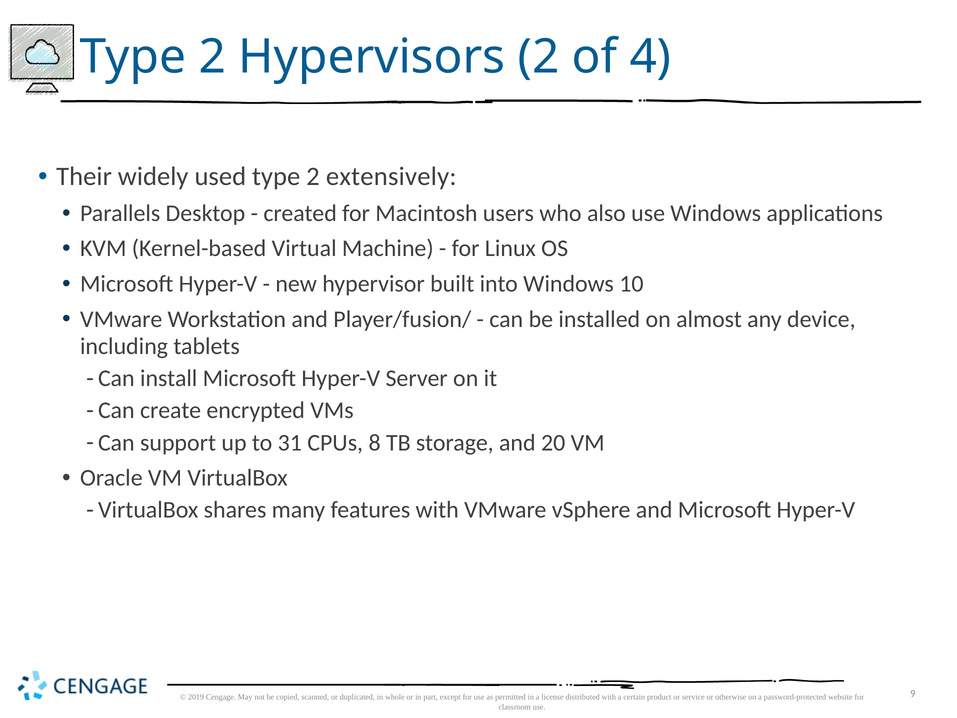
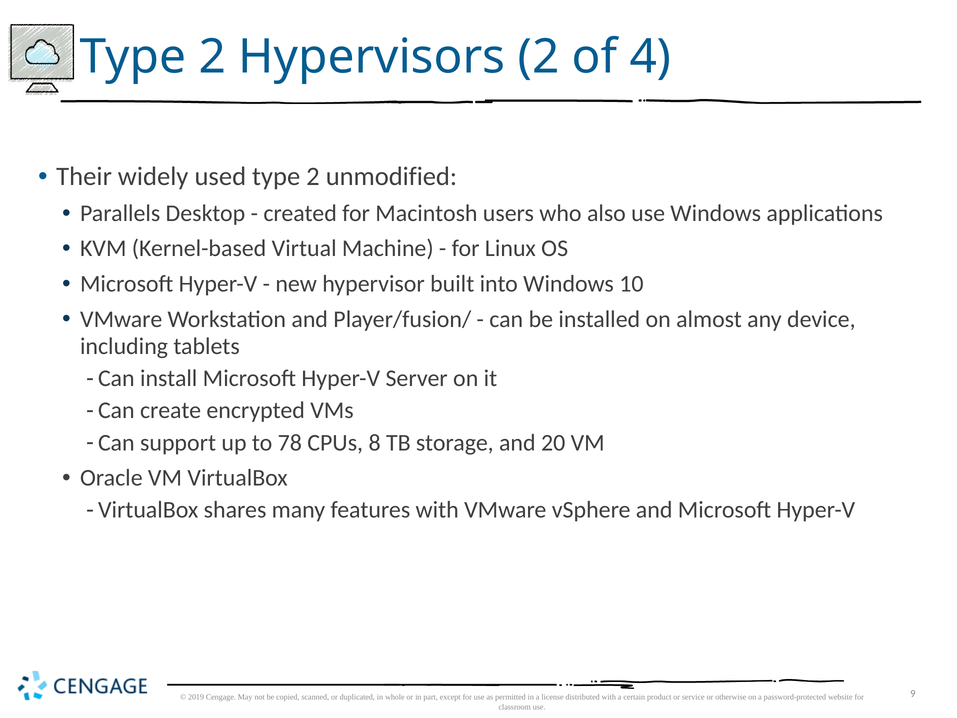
extensively: extensively -> unmodified (391, 176)
31: 31 -> 78 (290, 442)
